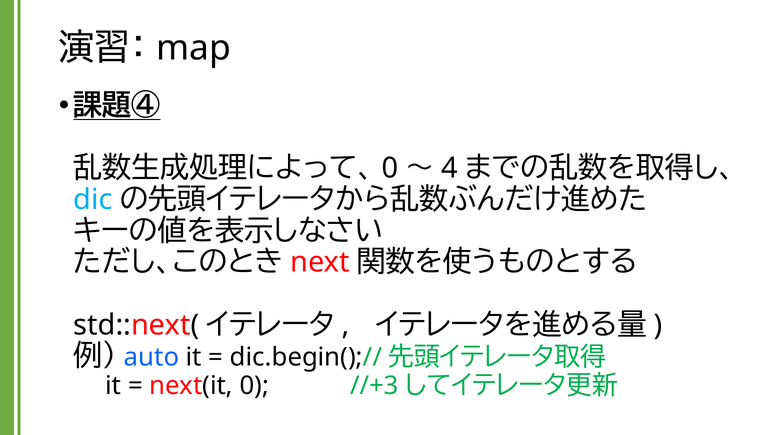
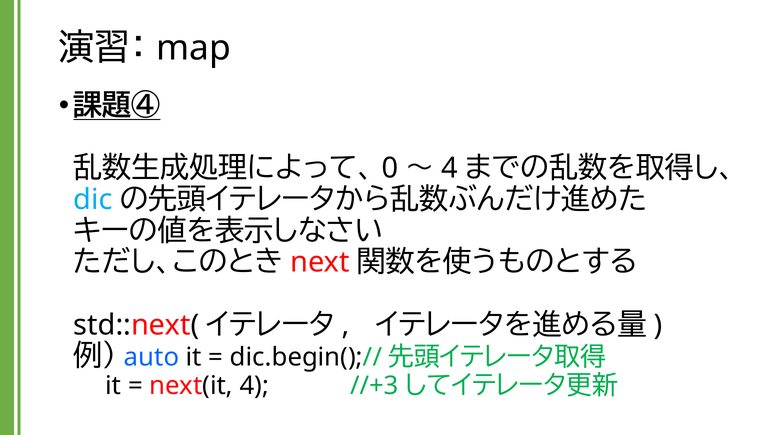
next(it 0: 0 -> 4 (254, 386)
